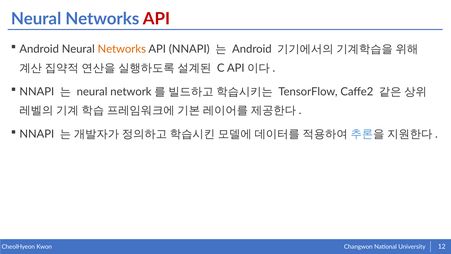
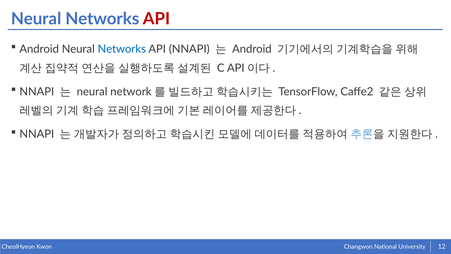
Networks colour: orange -> blue (122, 49)
